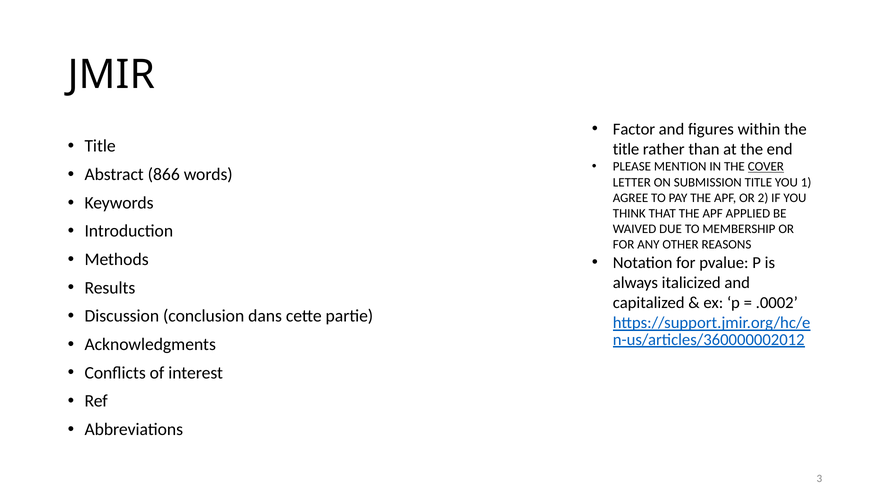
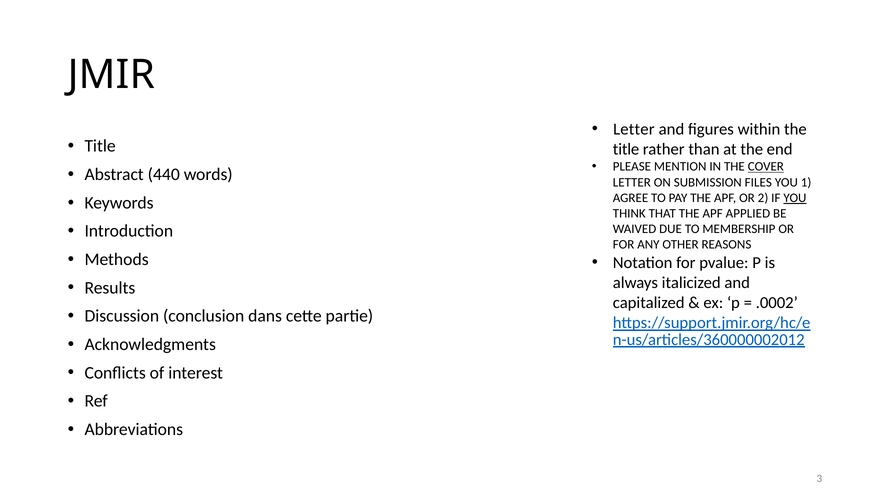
Factor: Factor -> Letter (634, 129)
866: 866 -> 440 (164, 174)
SUBMISSION TITLE: TITLE -> FILES (758, 182)
YOU underline: none -> present (795, 198)
